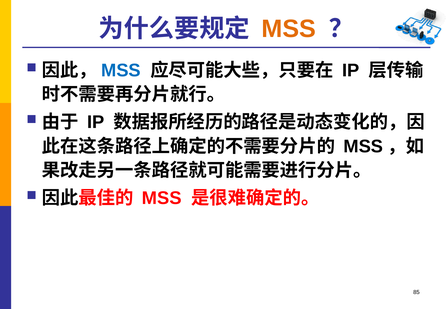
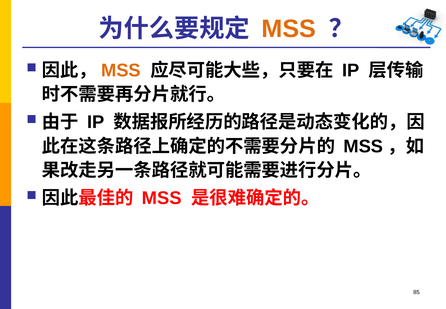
MSS colour: blue -> orange (121, 70)
